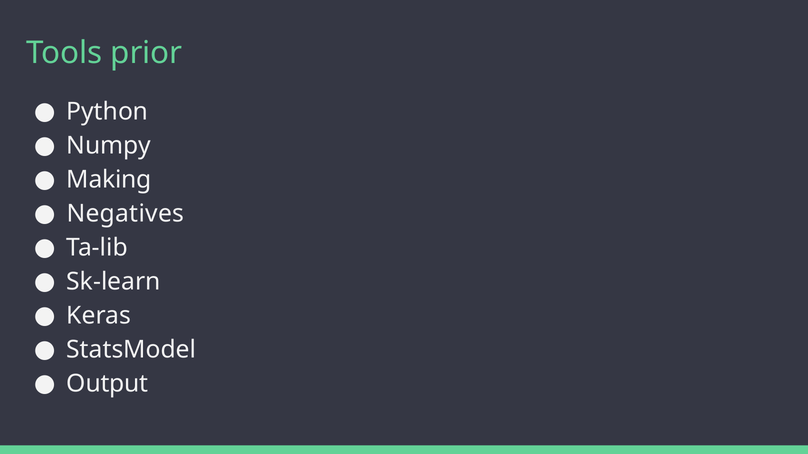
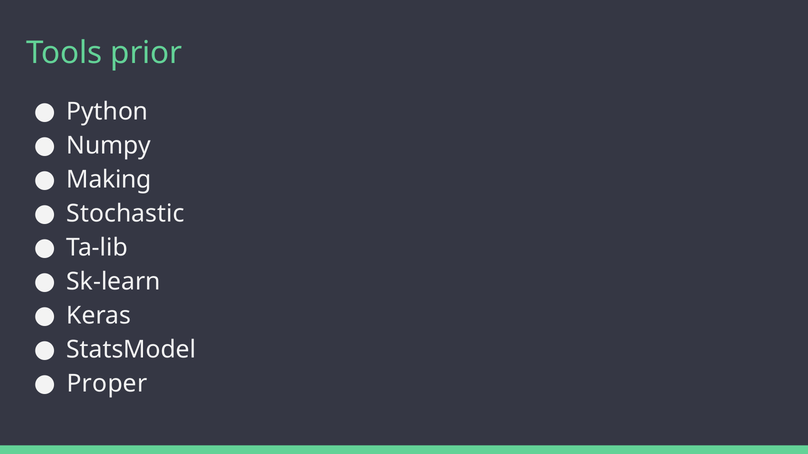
Negatives: Negatives -> Stochastic (126, 214)
Output: Output -> Proper (107, 384)
